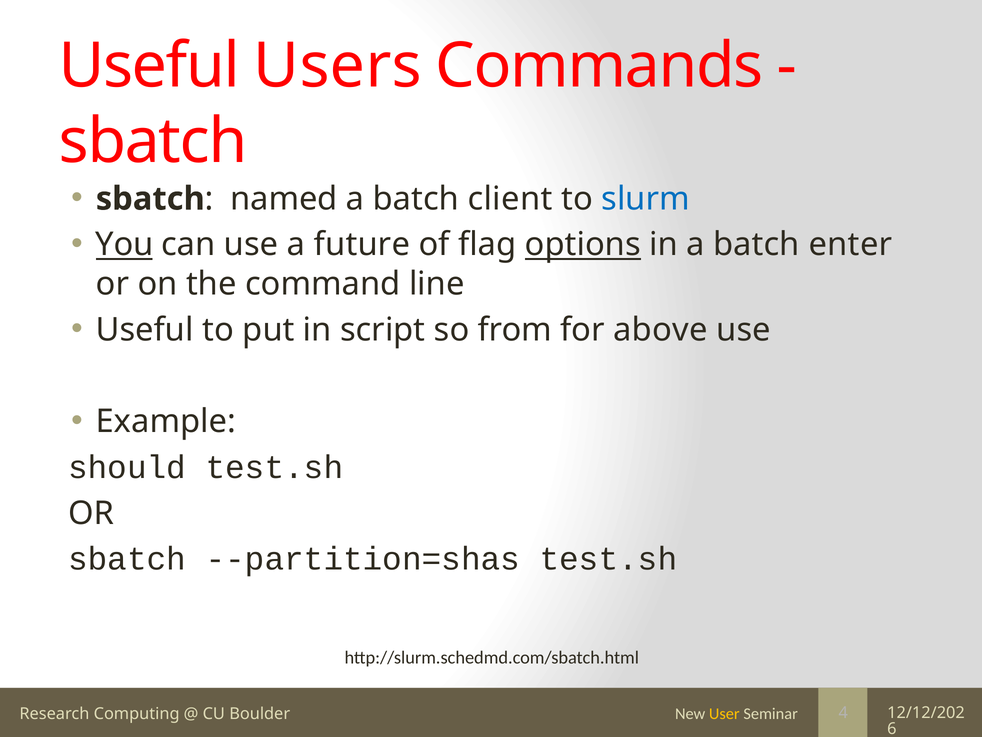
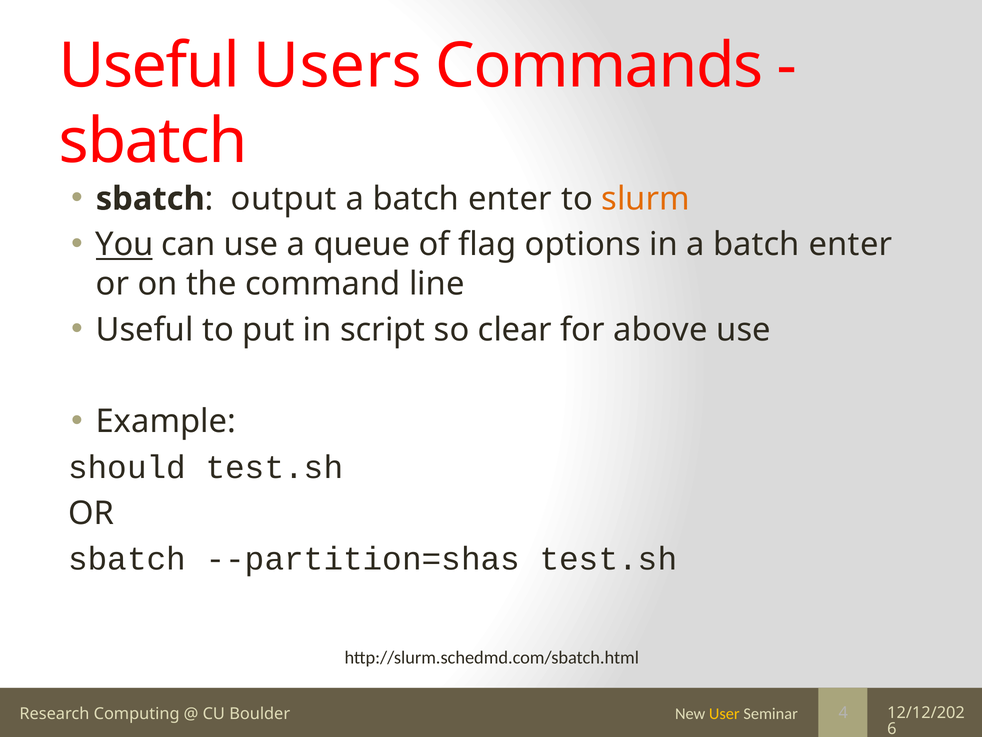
named: named -> output (284, 199)
client: client -> enter (510, 199)
slurm colour: blue -> orange (646, 199)
future: future -> queue (362, 245)
options underline: present -> none (583, 245)
from: from -> clear (515, 330)
